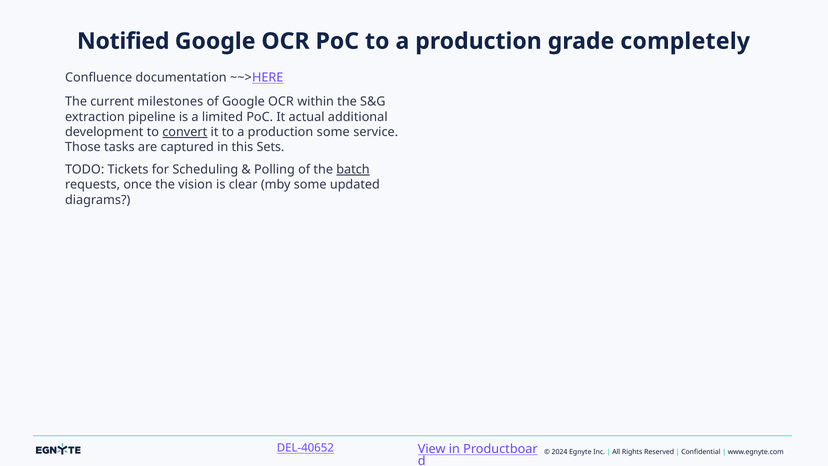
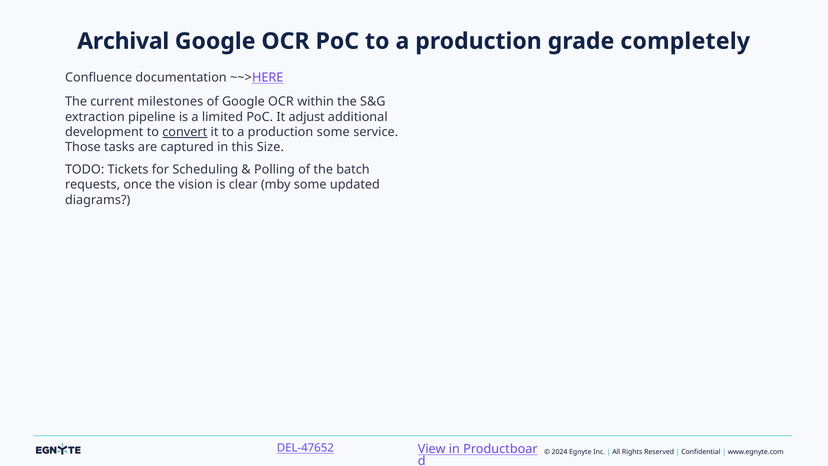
Notified: Notified -> Archival (123, 41)
actual: actual -> adjust (307, 117)
Sets: Sets -> Size (270, 147)
batch underline: present -> none (353, 169)
DEL-40652: DEL-40652 -> DEL-47652 (305, 448)
